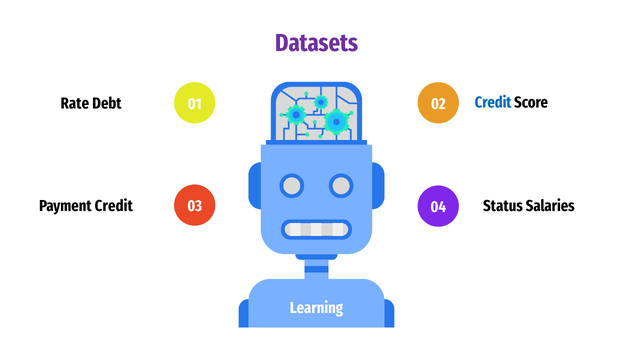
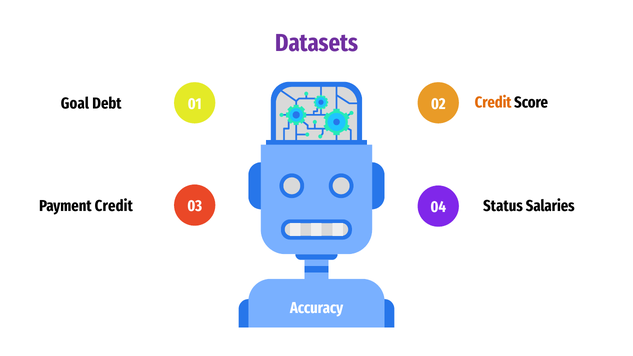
Rate: Rate -> Goal (75, 103)
Credit colour: blue -> orange (493, 103)
Learning: Learning -> Accuracy (317, 308)
